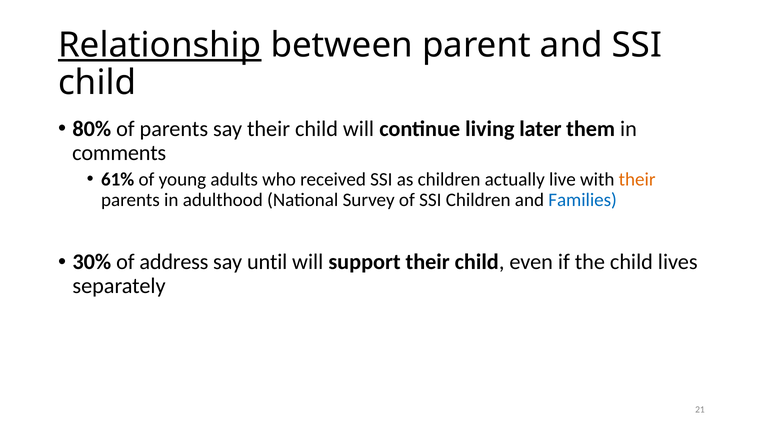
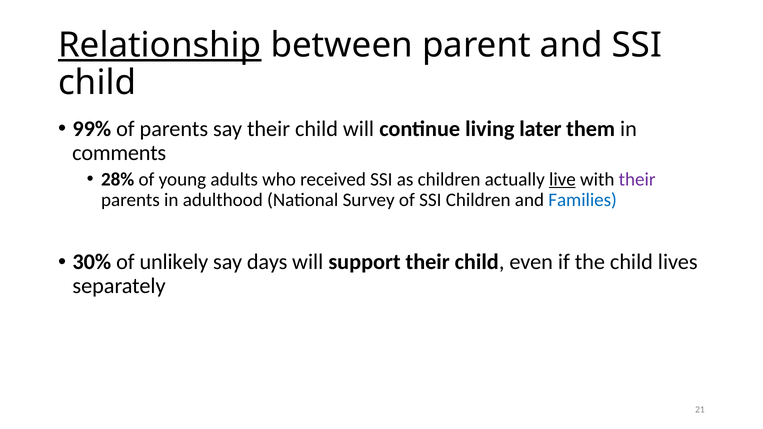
80%: 80% -> 99% (92, 129)
61%: 61% -> 28% (118, 179)
live underline: none -> present (562, 179)
their colour: orange -> purple (637, 179)
address: address -> unlikely (174, 262)
until: until -> days (267, 262)
